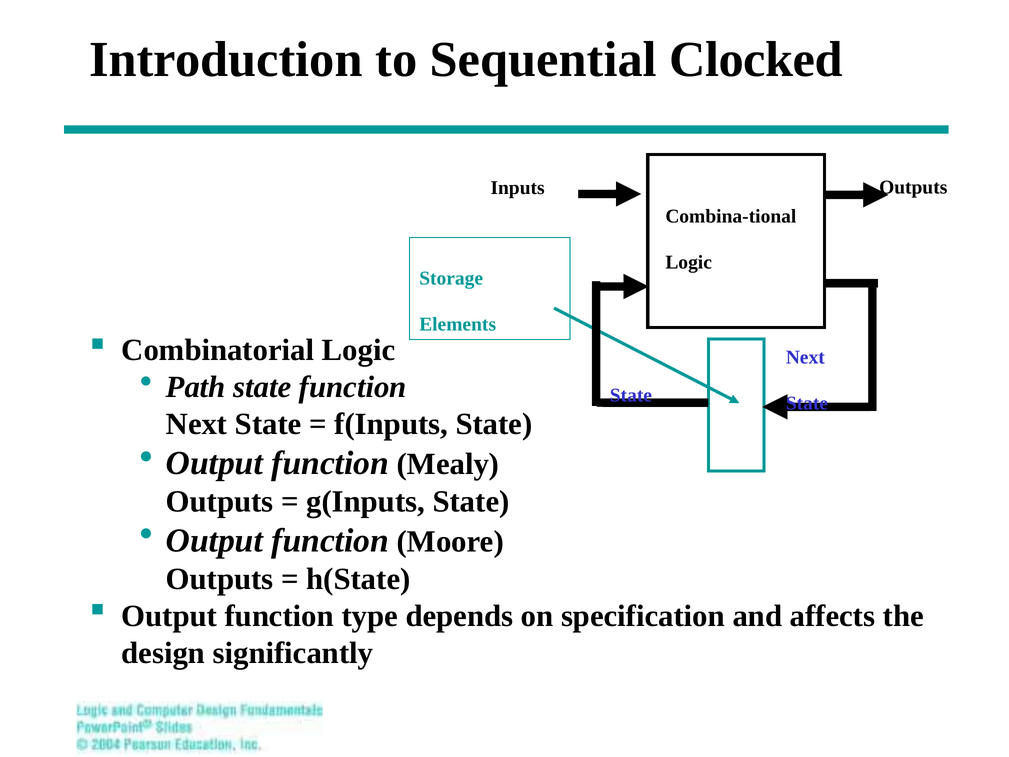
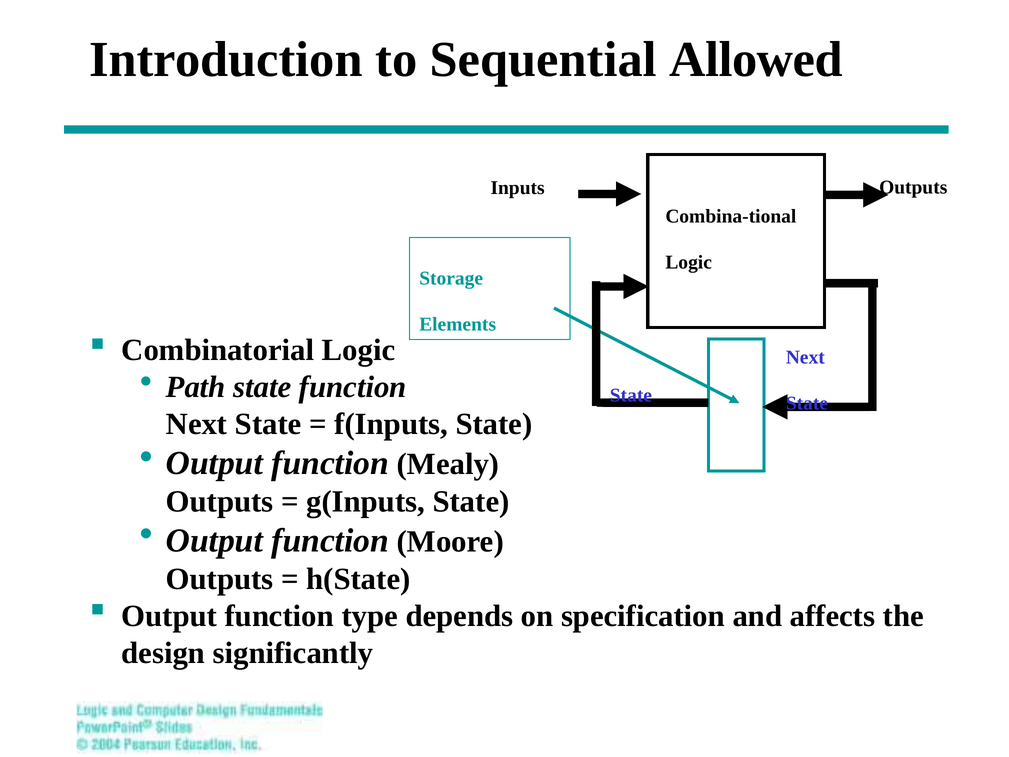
Clocked: Clocked -> Allowed (756, 60)
